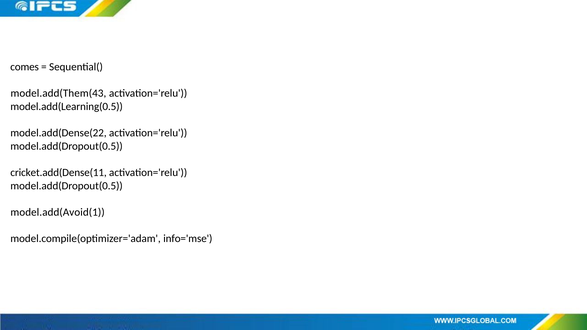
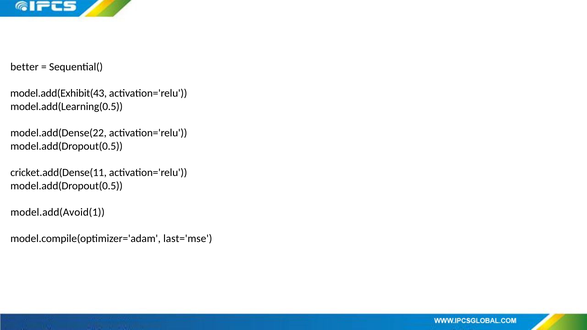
comes: comes -> better (24, 67)
model.add(Them(43: model.add(Them(43 -> model.add(Exhibit(43 (59, 93)
info='mse: info='mse -> last='mse (188, 239)
